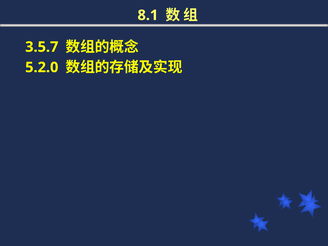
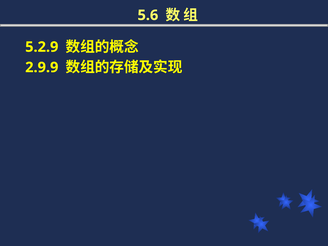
8.1: 8.1 -> 5.6 (148, 15)
3.5.7: 3.5.7 -> 5.2.9 (42, 47)
5.2.0: 5.2.0 -> 2.9.9 (42, 67)
